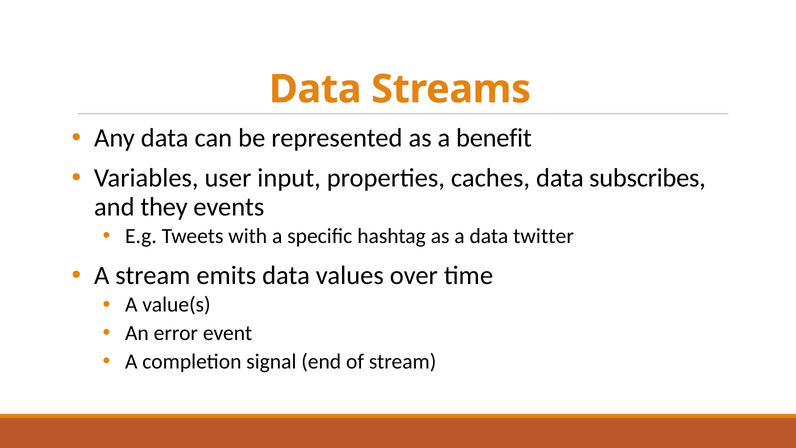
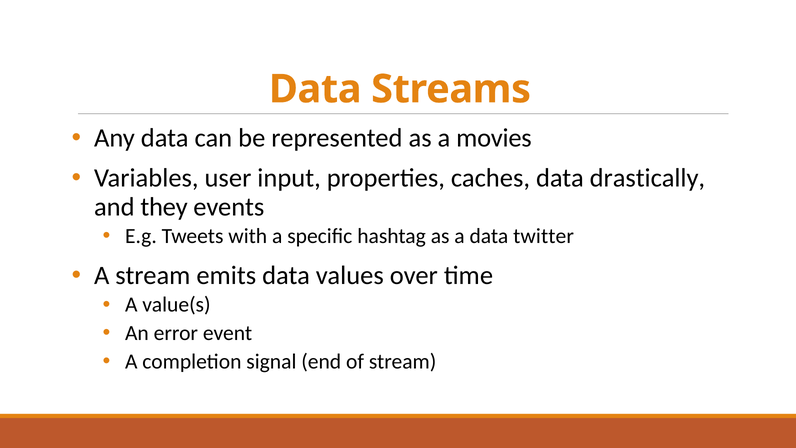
benefit: benefit -> movies (494, 138)
subscribes: subscribes -> drastically (647, 178)
